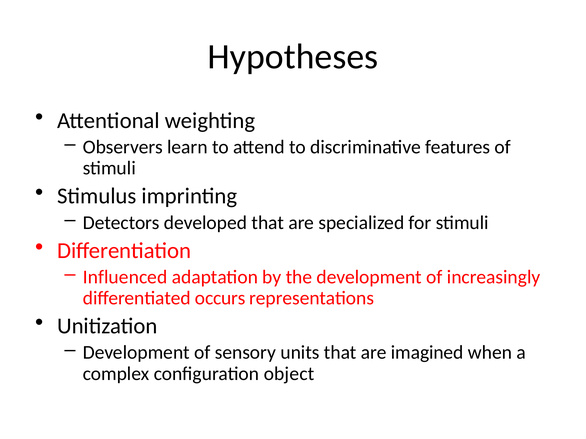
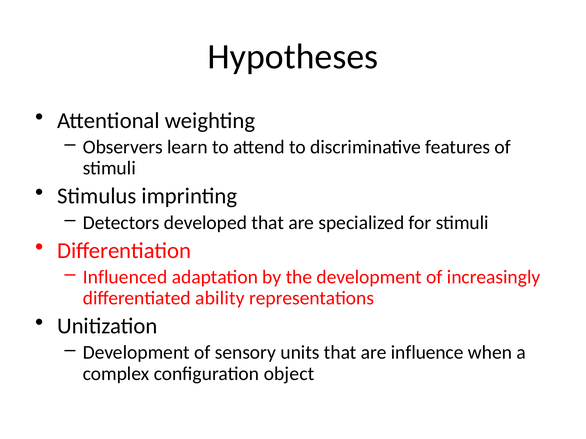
occurs: occurs -> ability (220, 298)
imagined: imagined -> influence (427, 353)
